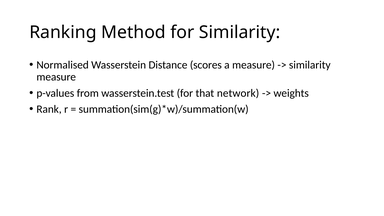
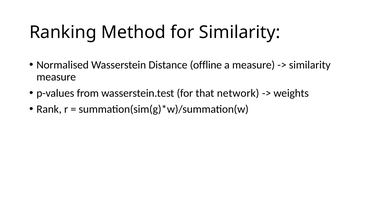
scores: scores -> offline (206, 65)
